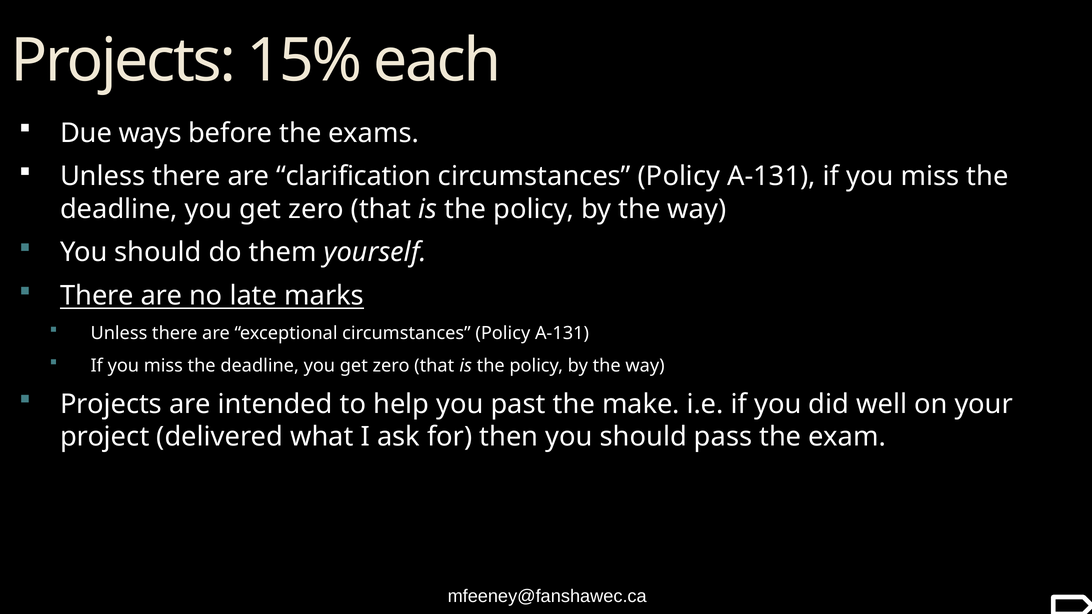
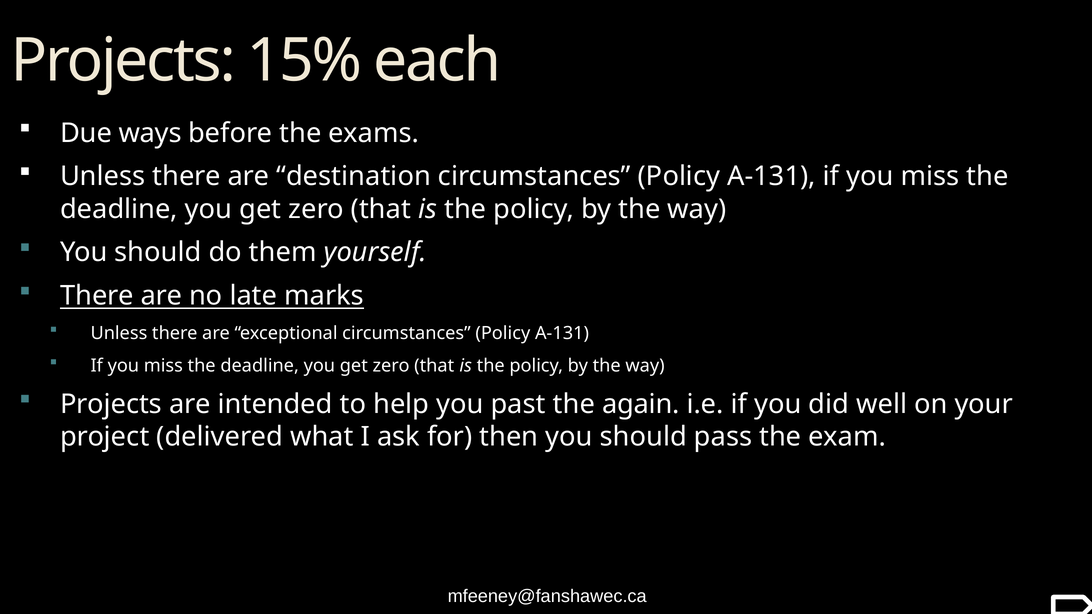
clarification: clarification -> destination (354, 176)
make: make -> again (641, 404)
